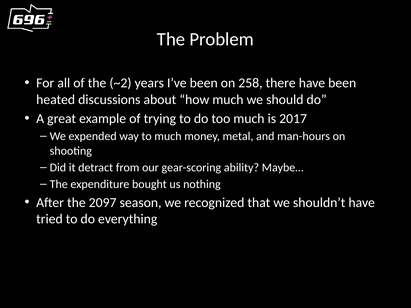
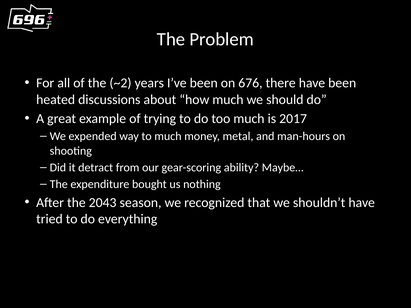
258: 258 -> 676 (250, 83)
2097: 2097 -> 2043 (103, 203)
